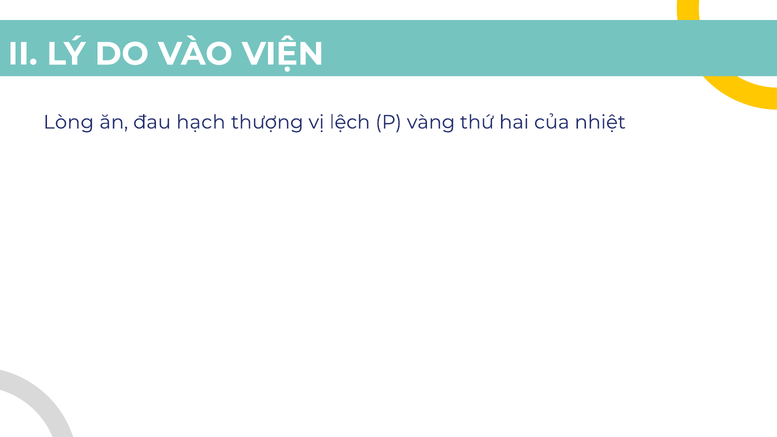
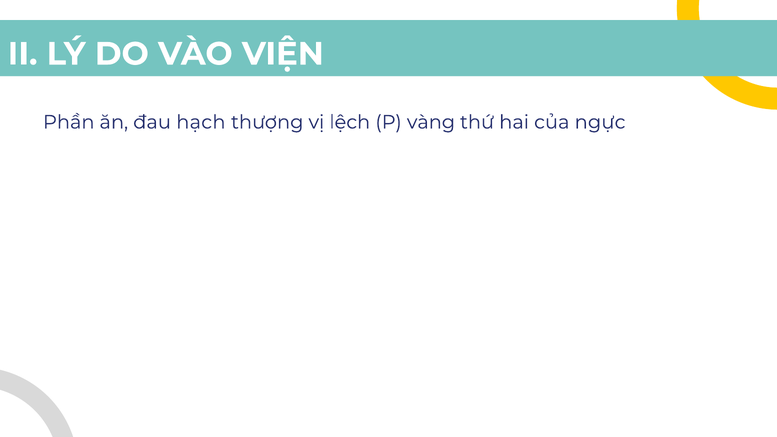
Lòng: Lòng -> Phần (69, 122)
nhiệt: nhiệt -> ngực (600, 122)
